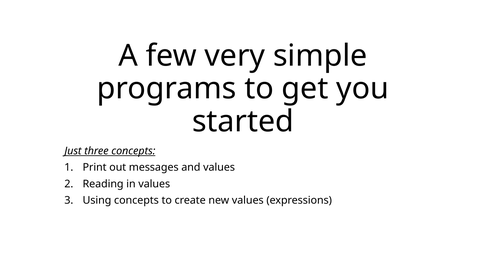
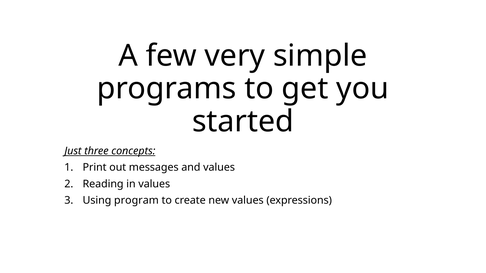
Using concepts: concepts -> program (136, 201)
